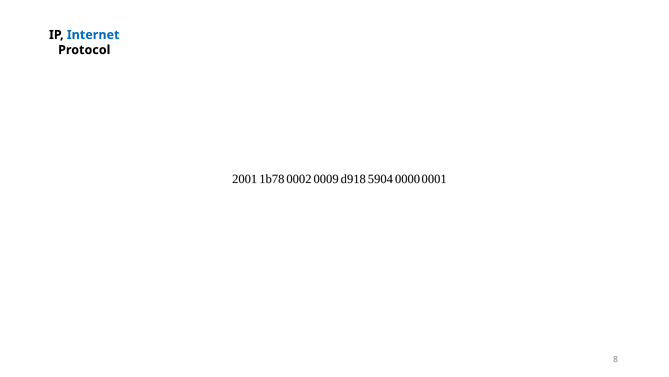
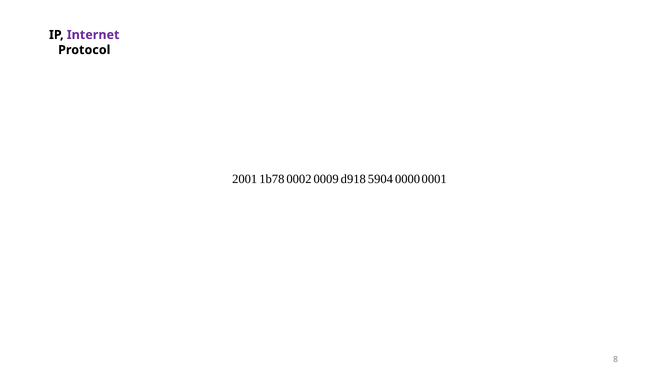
Internet colour: blue -> purple (93, 35)
